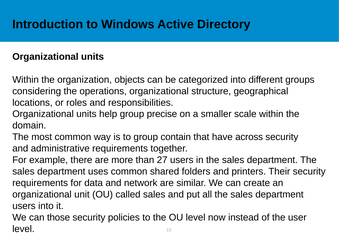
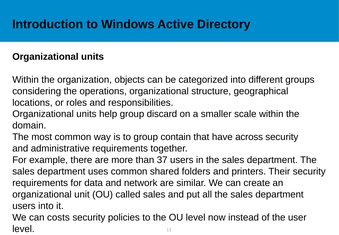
precise: precise -> discard (162, 114)
27: 27 -> 37 (162, 160)
those: those -> costs (58, 217)
